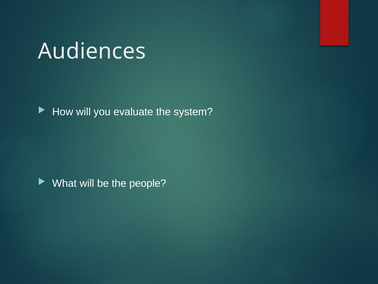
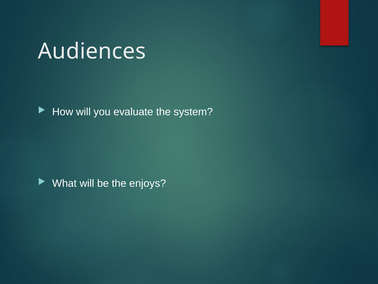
people: people -> enjoys (148, 183)
